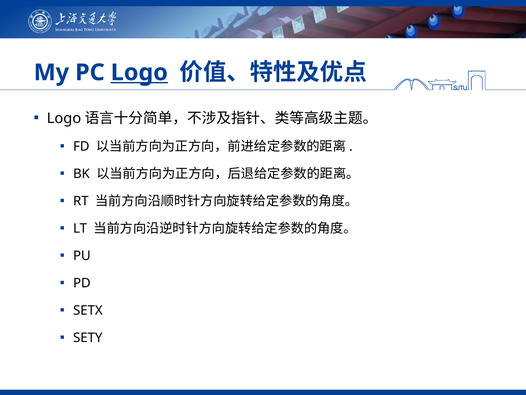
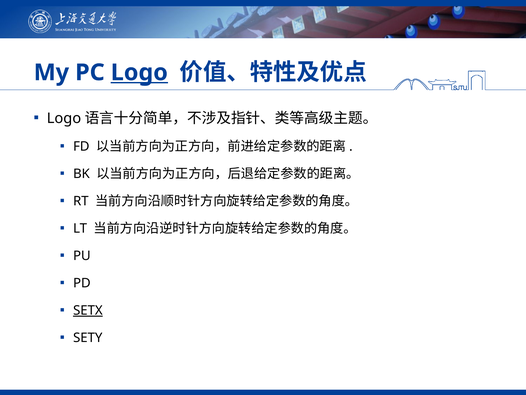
SETX underline: none -> present (88, 310)
